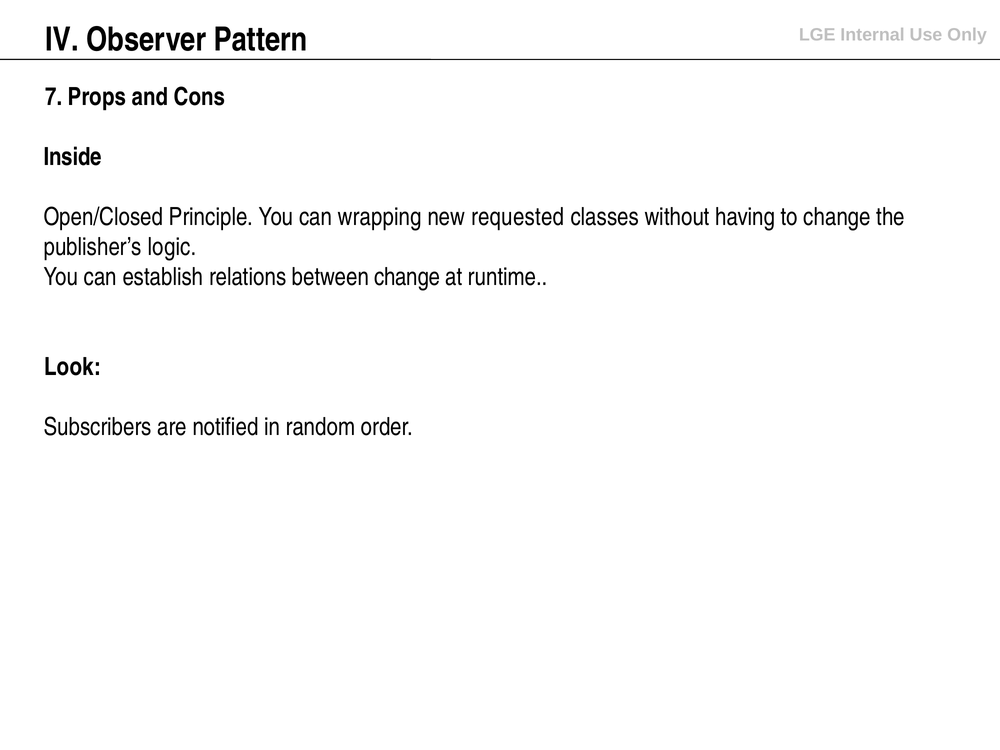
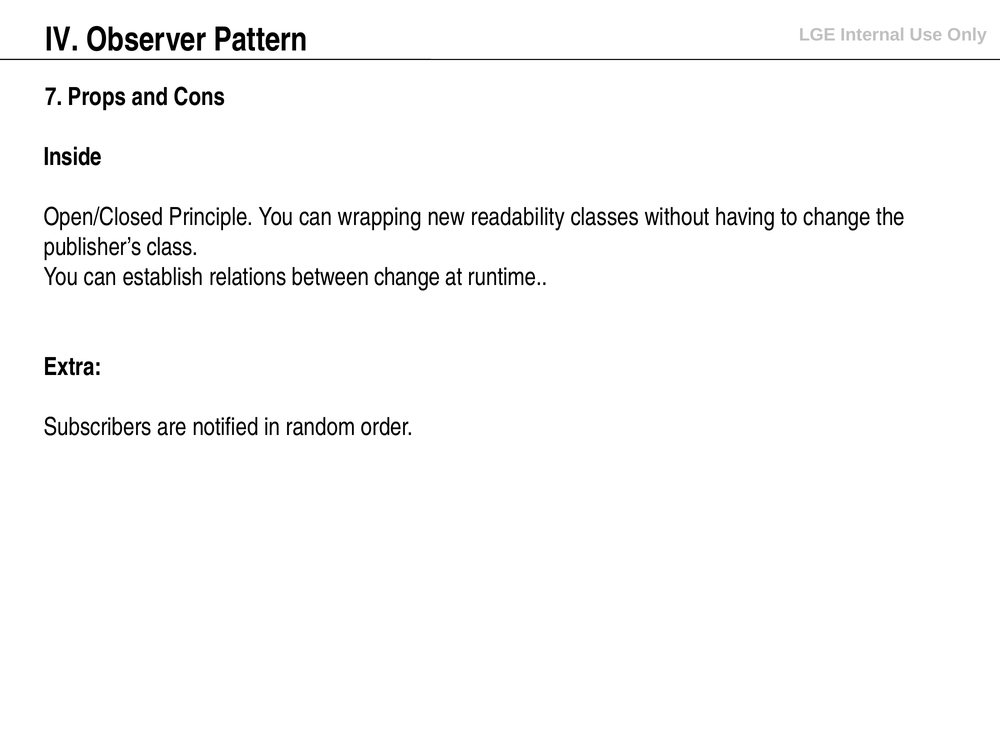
requested: requested -> readability (518, 217)
logic: logic -> class (172, 247)
Look: Look -> Extra (73, 367)
